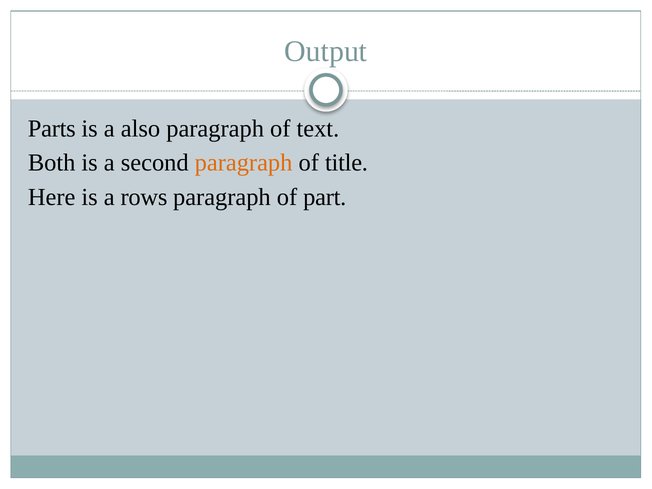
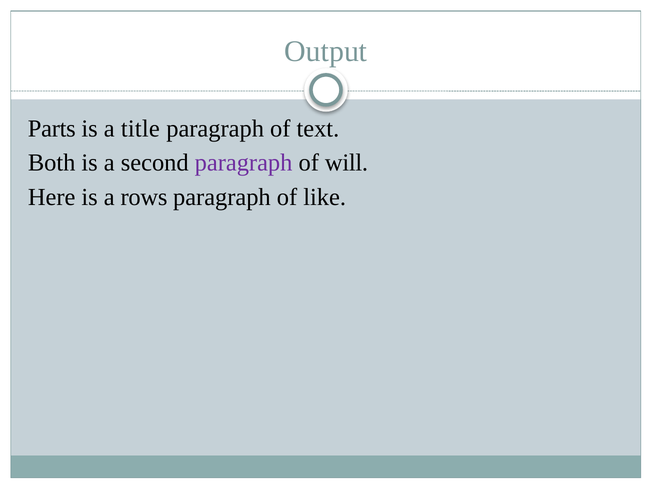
also: also -> title (140, 128)
paragraph colour: orange -> purple (244, 163)
title: title -> will (347, 163)
part: part -> like (325, 197)
